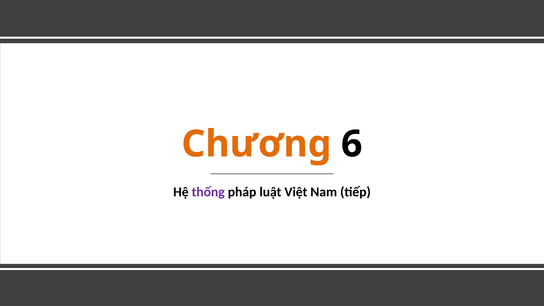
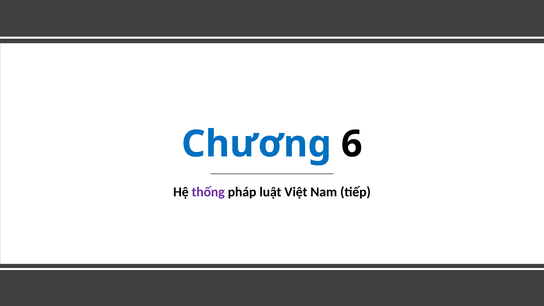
Chương colour: orange -> blue (256, 144)
